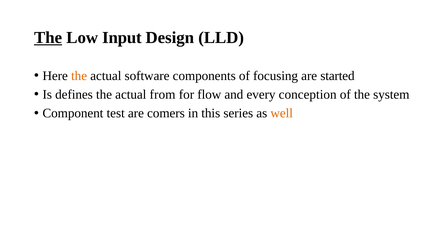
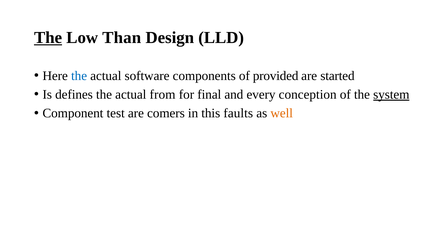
Input: Input -> Than (122, 38)
the colour: orange -> blue (79, 76)
focusing: focusing -> provided (276, 76)
flow: flow -> final (209, 95)
system underline: none -> present (391, 95)
series: series -> faults (238, 113)
